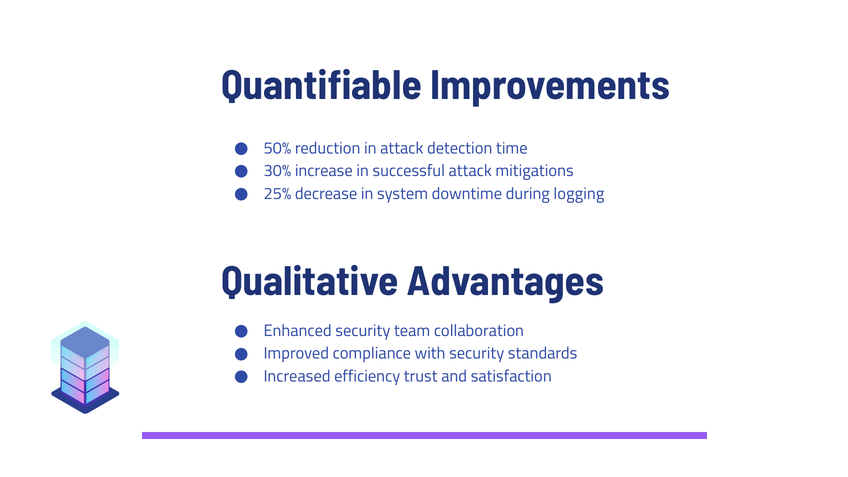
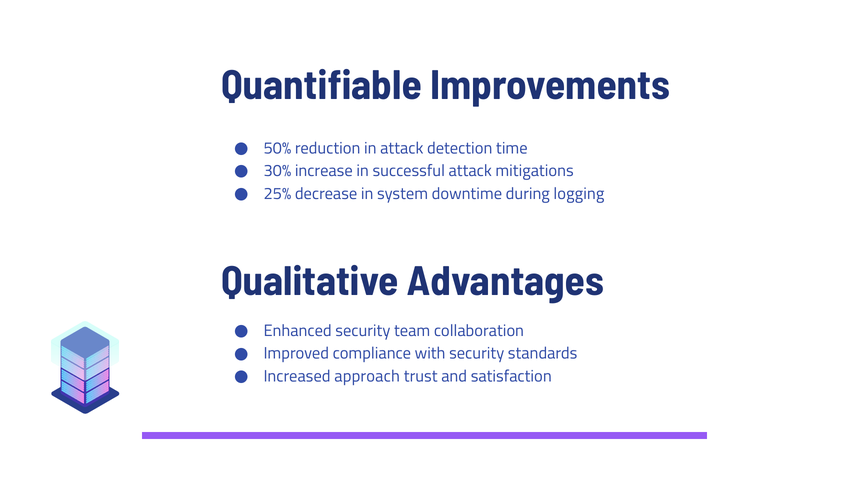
efficiency: efficiency -> approach (367, 376)
